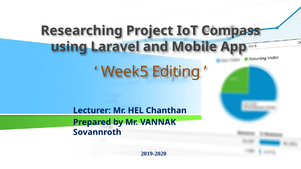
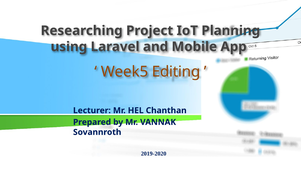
Compass: Compass -> Planning (231, 31)
